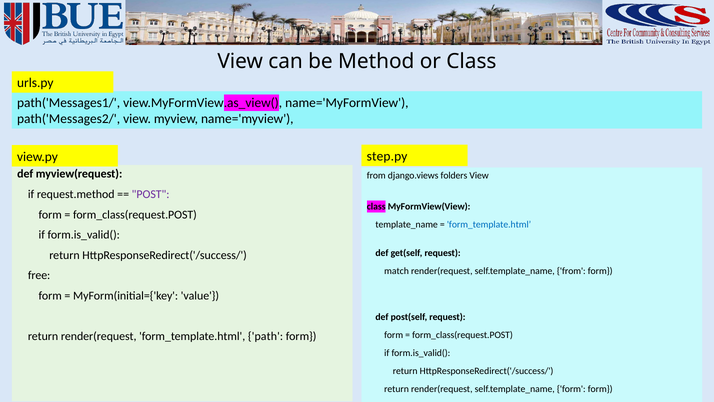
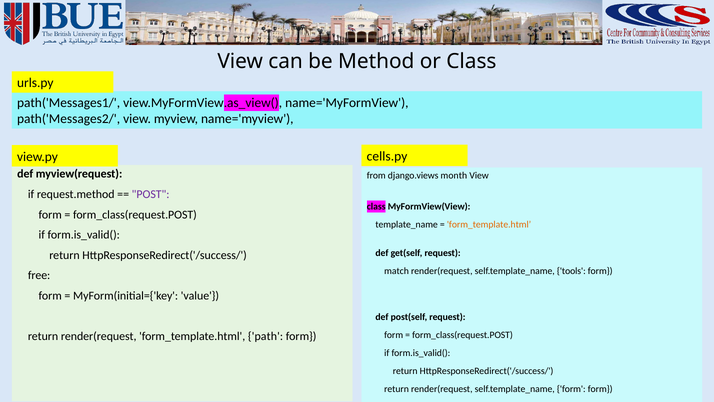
step.py: step.py -> cells.py (387, 156)
folders: folders -> month (454, 175)
form_template.html colour: blue -> orange (489, 224)
self.template_name from: from -> tools (571, 271)
